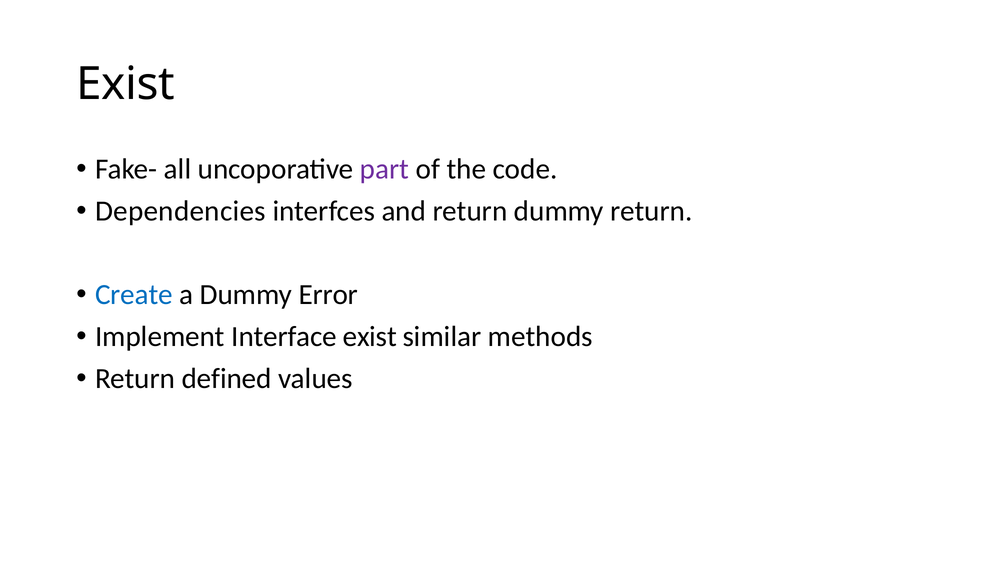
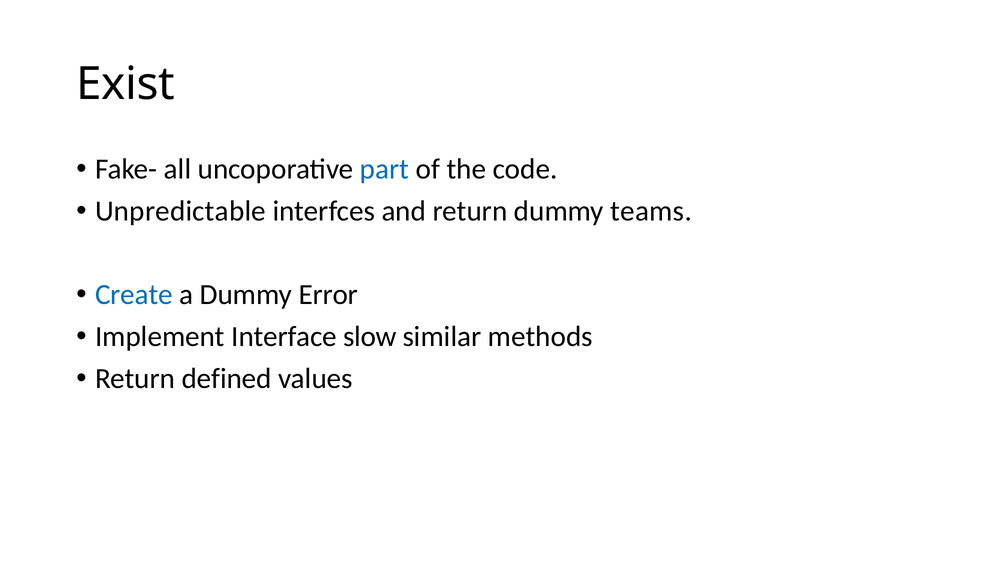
part colour: purple -> blue (385, 169)
Dependencies: Dependencies -> Unpredictable (181, 211)
dummy return: return -> teams (651, 211)
Interface exist: exist -> slow (370, 337)
